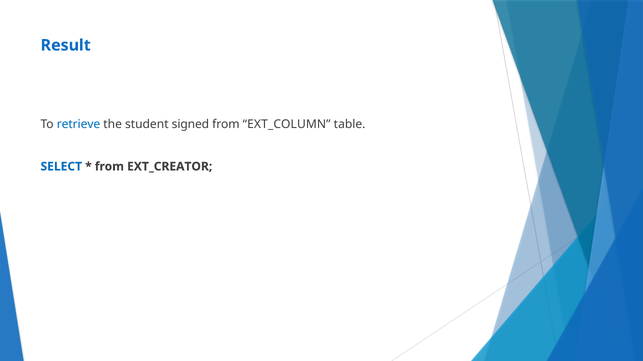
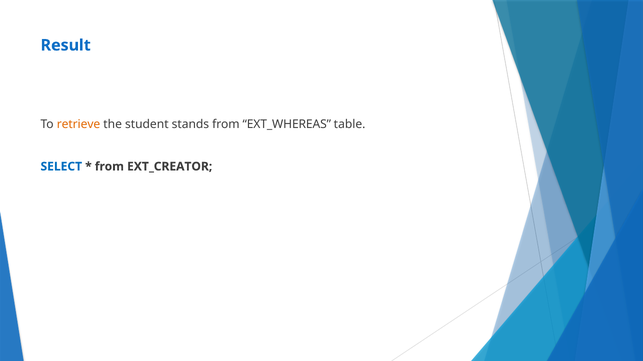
retrieve colour: blue -> orange (79, 124)
signed: signed -> stands (190, 124)
EXT_COLUMN: EXT_COLUMN -> EXT_WHEREAS (287, 124)
